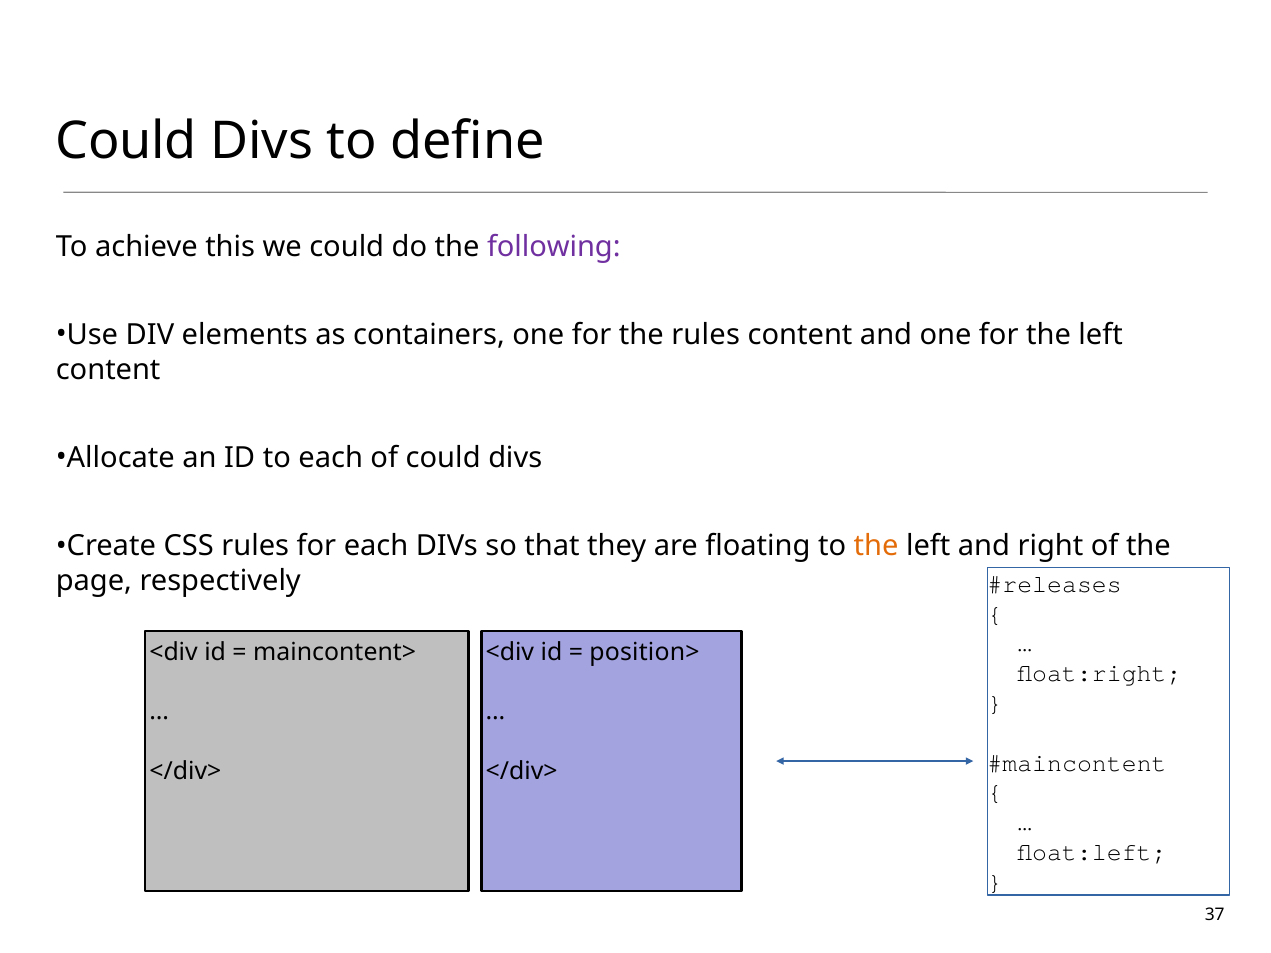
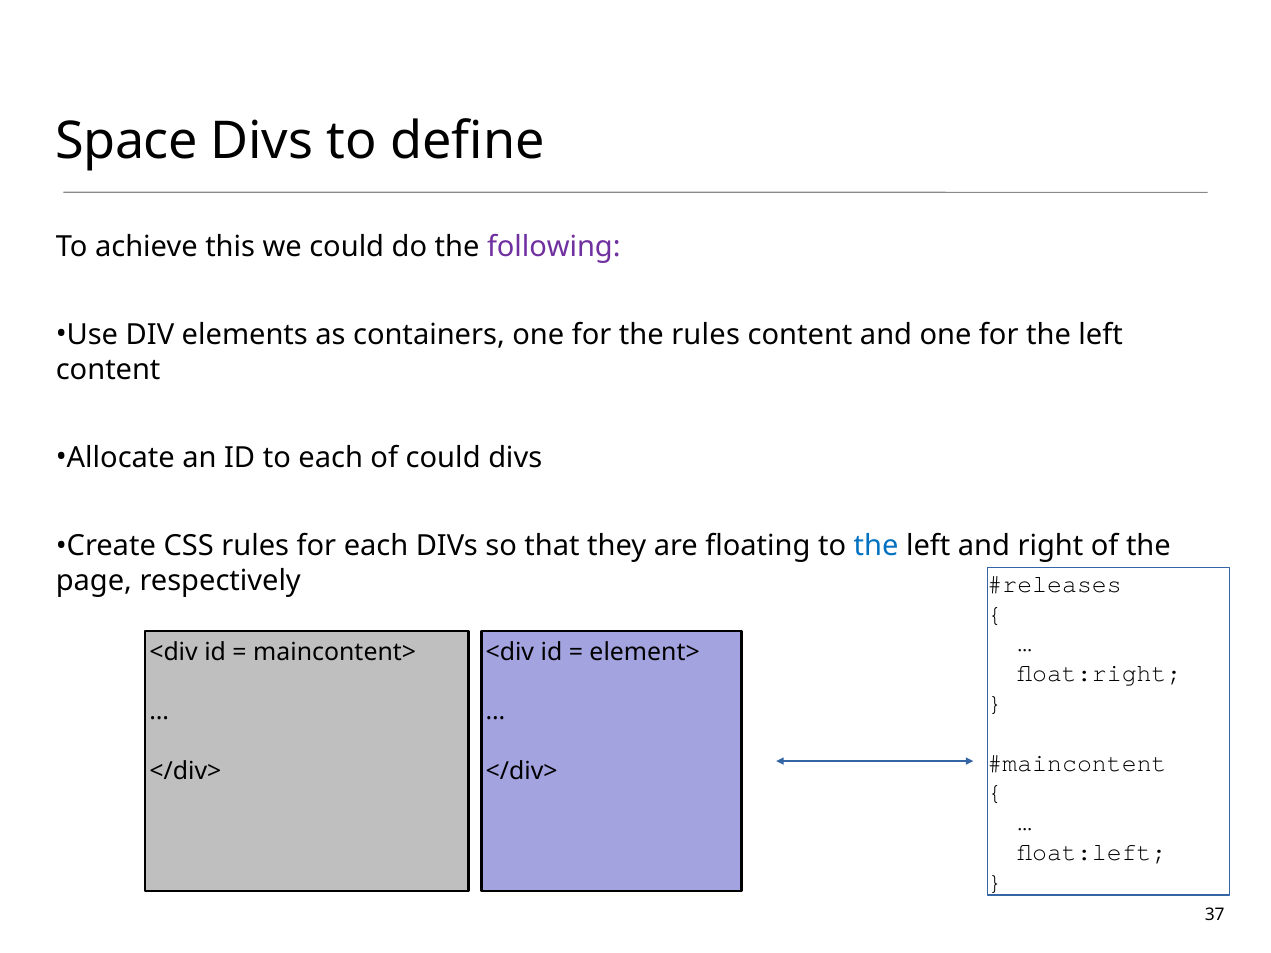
Could: Could -> Space (126, 141)
the colour: orange -> blue (876, 546)
position>: position> -> element> (645, 652)
